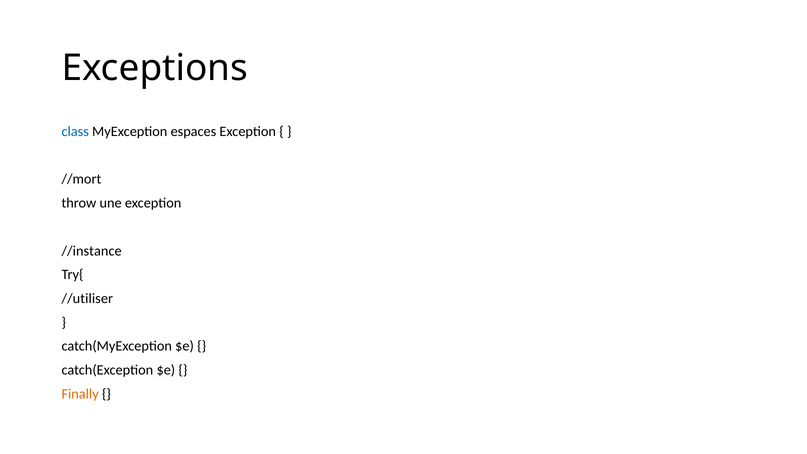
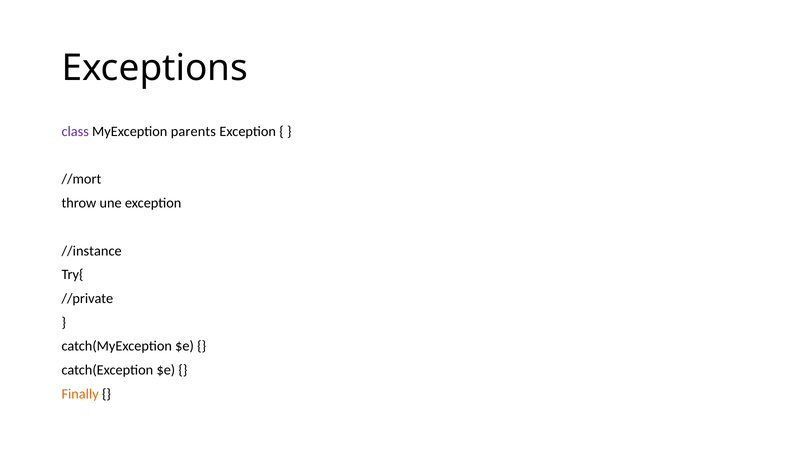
class colour: blue -> purple (75, 131)
espaces: espaces -> parents (193, 131)
//utiliser: //utiliser -> //private (87, 298)
